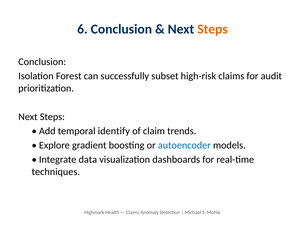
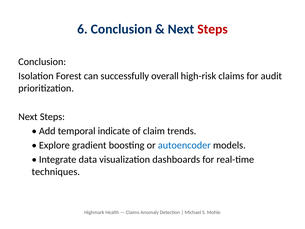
Steps colour: orange -> red (213, 29)
subset: subset -> overall (165, 76)
identify: identify -> indicate (114, 131)
